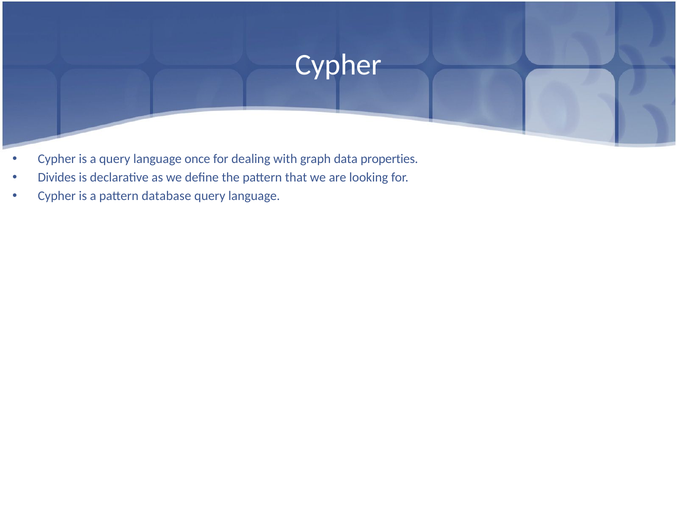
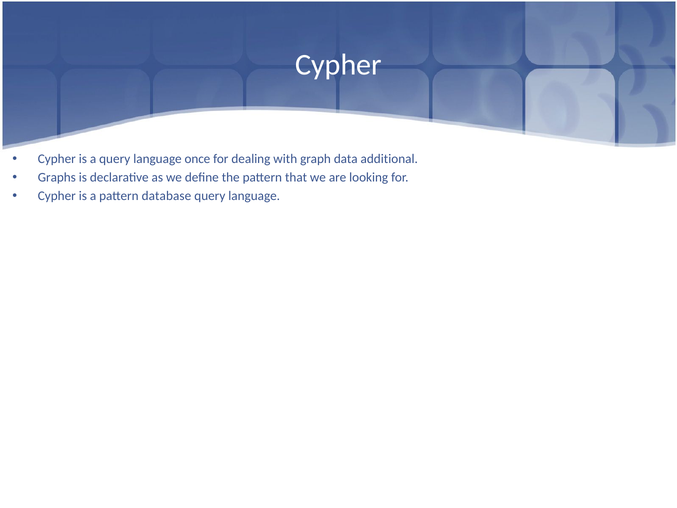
properties: properties -> additional (389, 159)
Divides: Divides -> Graphs (57, 177)
